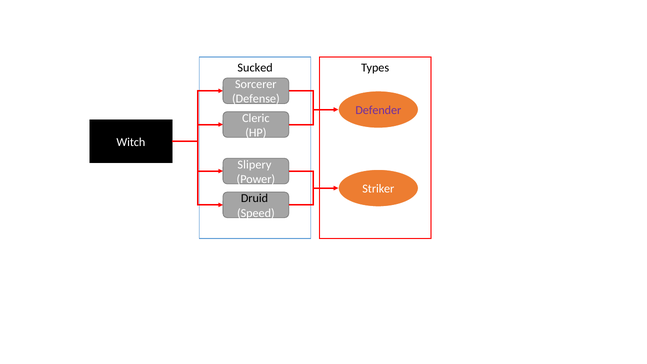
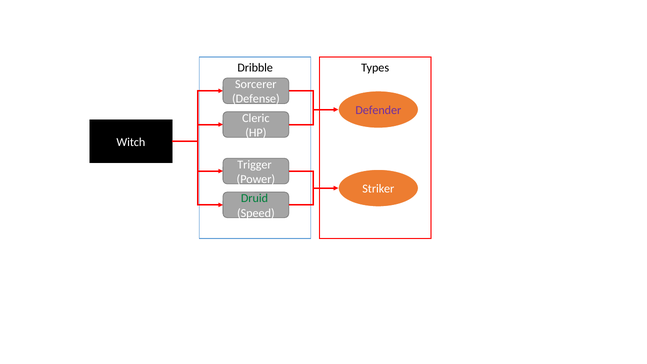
Sucked: Sucked -> Dribble (255, 68)
Slipery: Slipery -> Trigger (255, 165)
Druid colour: black -> green (254, 198)
